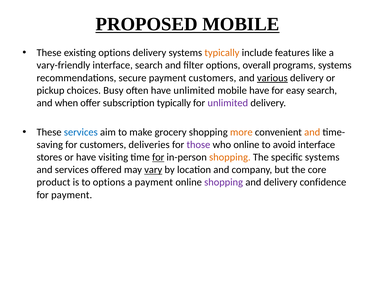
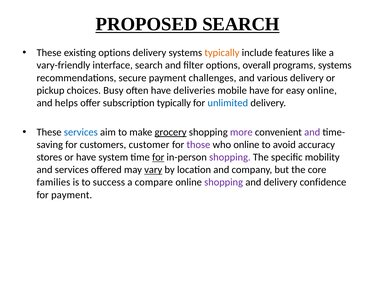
PROPOSED MOBILE: MOBILE -> SEARCH (241, 24)
payment customers: customers -> challenges (212, 78)
various underline: present -> none (272, 78)
have unlimited: unlimited -> deliveries (194, 90)
easy search: search -> online (322, 90)
when: when -> helps (66, 103)
unlimited colour: purple -> blue (228, 103)
grocery underline: none -> present (171, 132)
more colour: orange -> purple (241, 132)
and colour: orange -> purple (312, 132)
deliveries: deliveries -> customer (149, 144)
avoid interface: interface -> accuracy (317, 144)
visiting: visiting -> system (113, 157)
shopping colour: orange -> purple (230, 157)
specific systems: systems -> mobility (322, 157)
product: product -> families (53, 182)
to options: options -> success (109, 182)
a payment: payment -> compare (154, 182)
